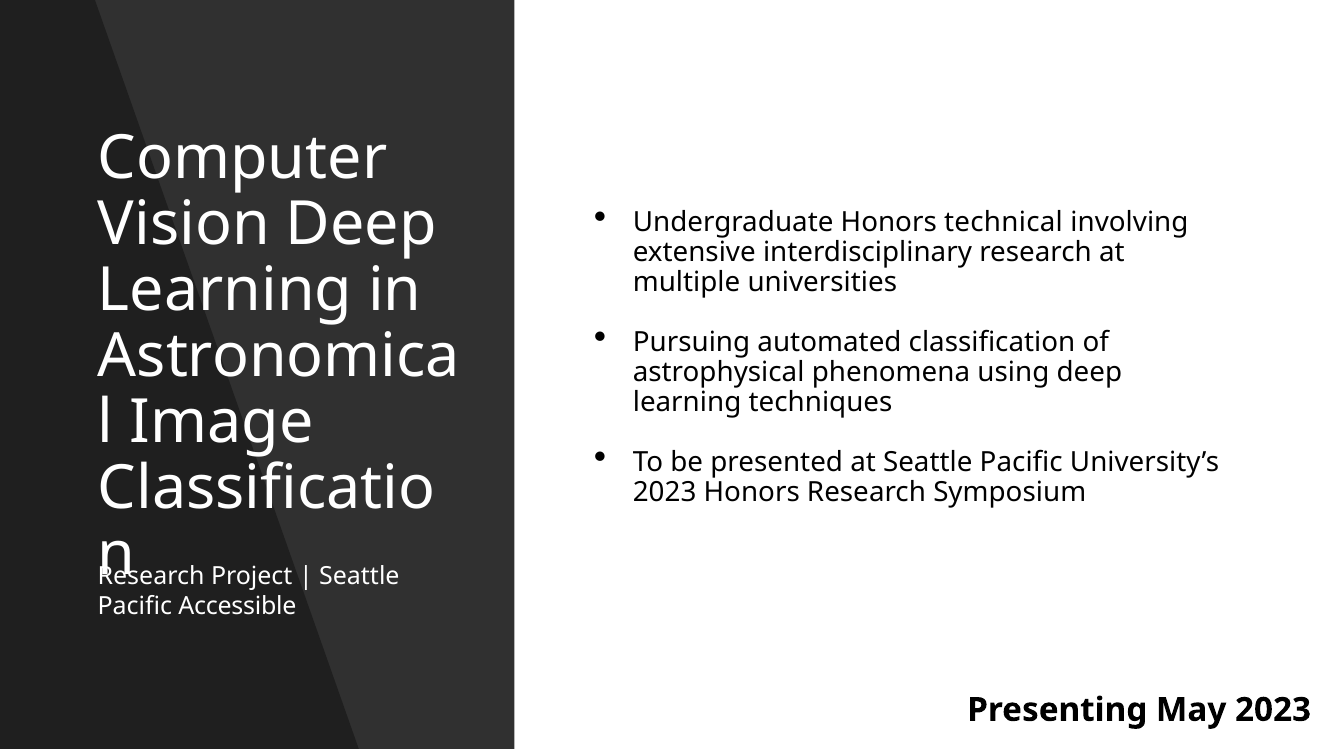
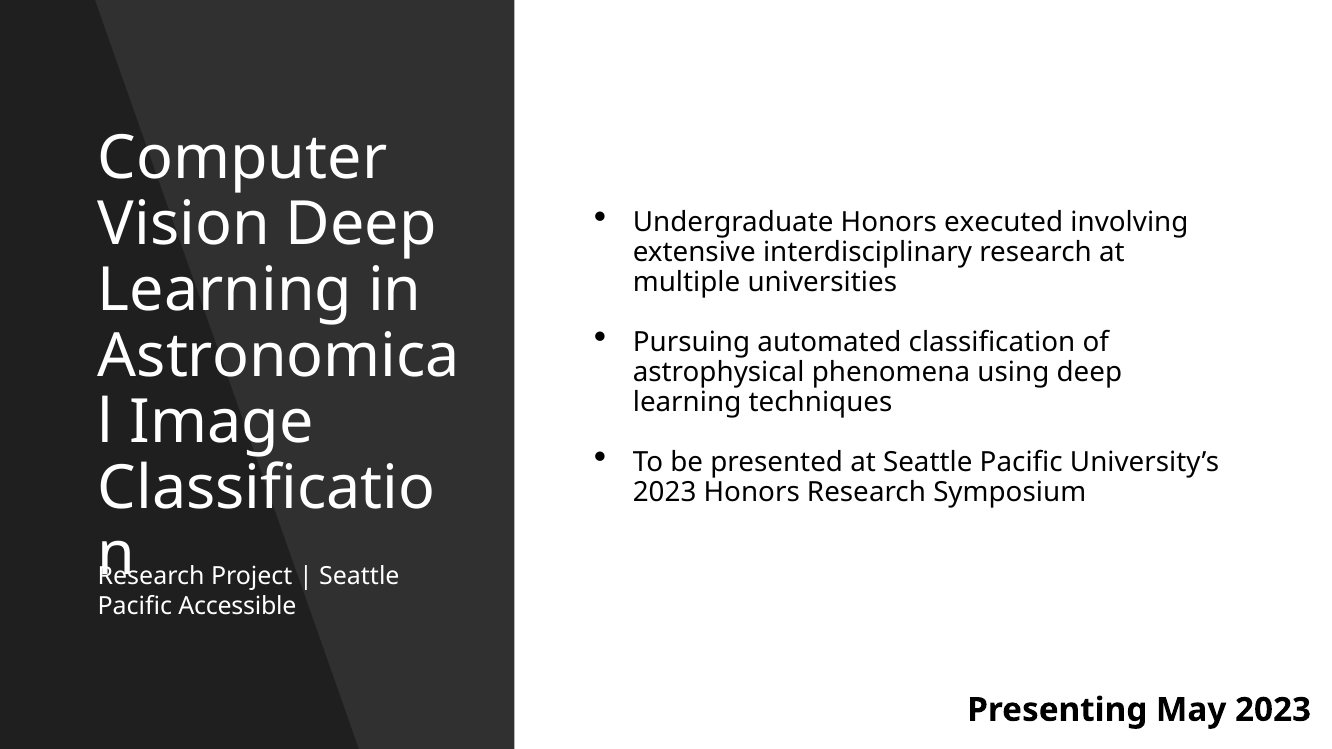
technical: technical -> executed (1004, 222)
